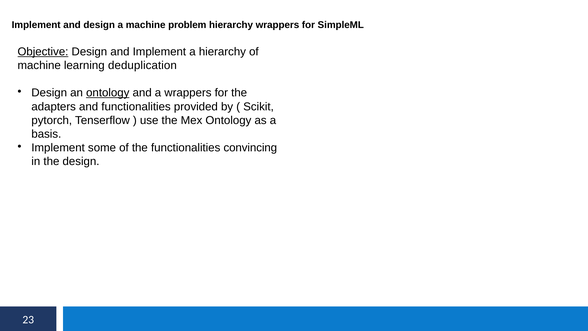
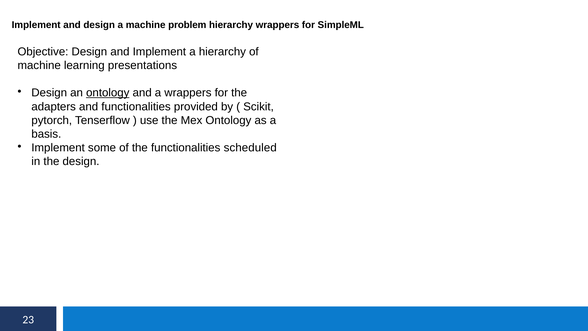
Objective underline: present -> none (43, 52)
deduplication: deduplication -> presentations (142, 65)
convincing: convincing -> scheduled (250, 148)
